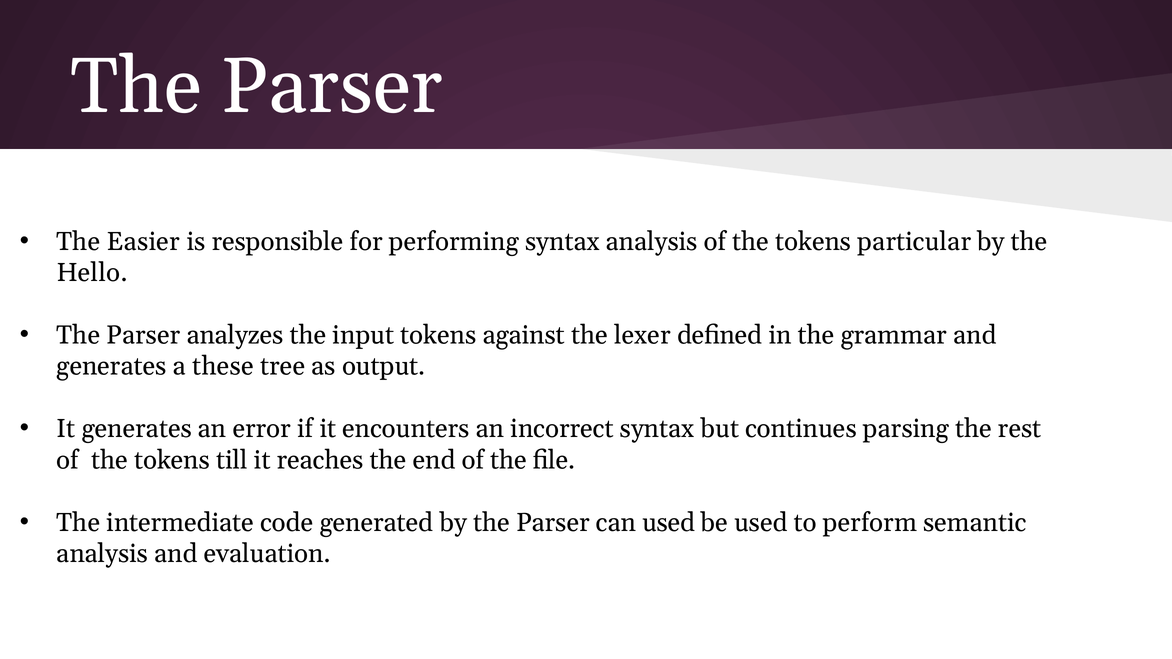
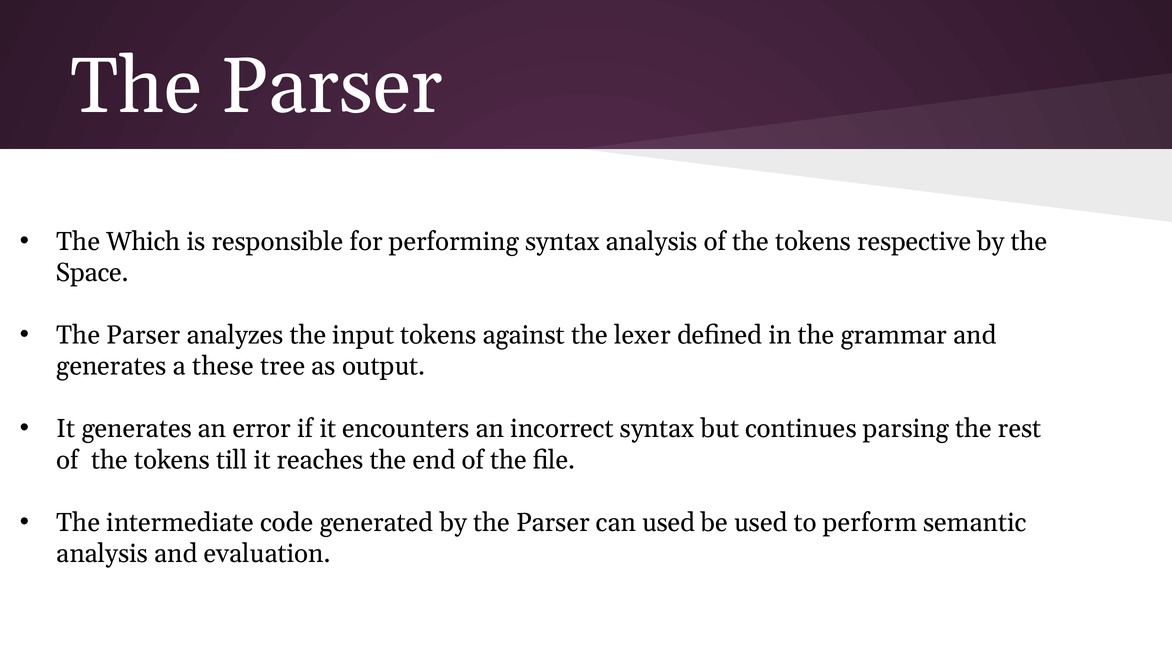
Easier: Easier -> Which (143, 242)
particular: particular -> respective (914, 242)
Hello: Hello -> Space (92, 273)
